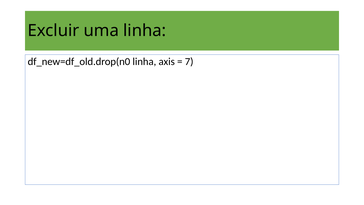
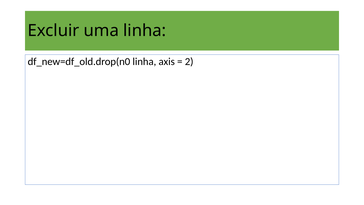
7: 7 -> 2 (189, 62)
